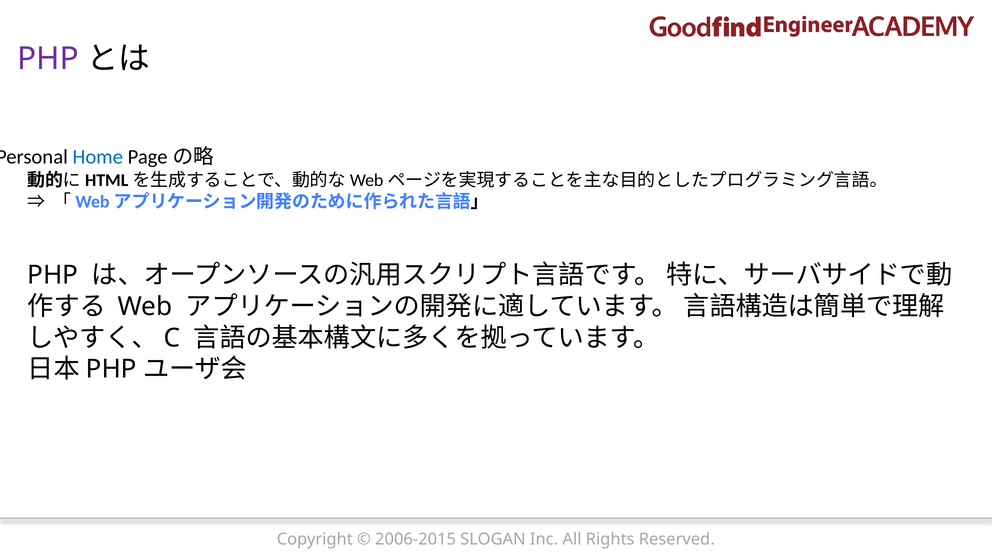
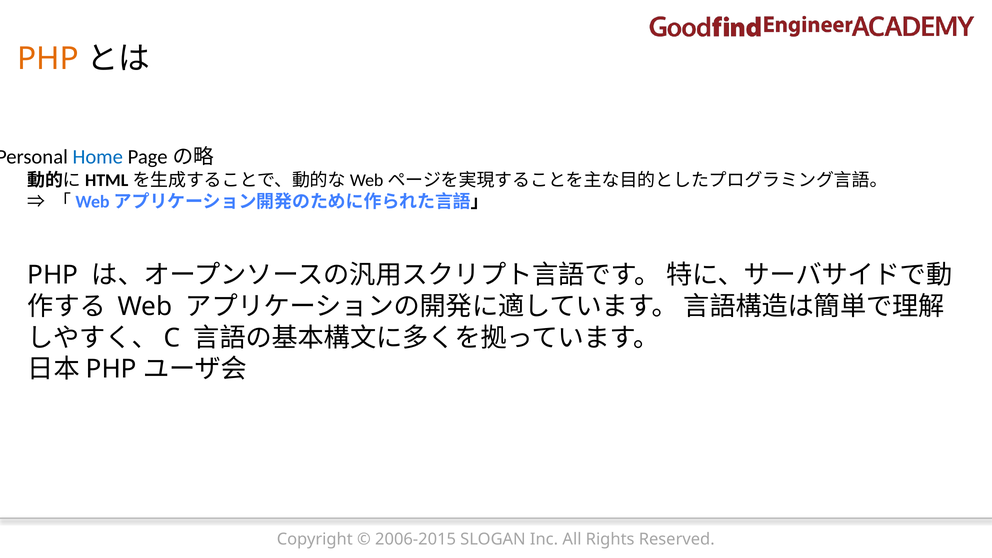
PHP colour: purple -> orange (48, 59)
